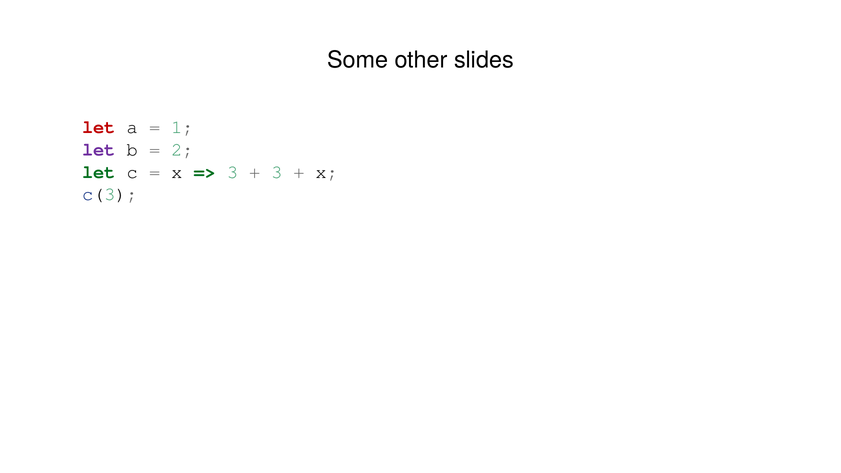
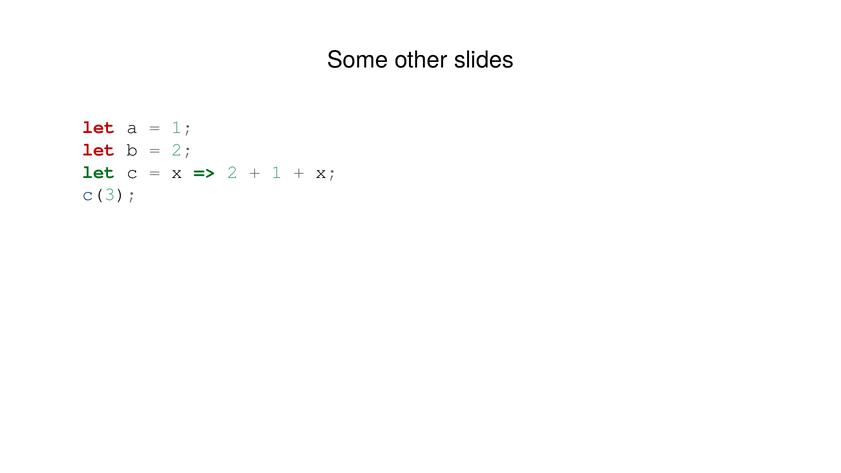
let colour: purple -> red (99, 150)
3: 3 -> 2 (233, 172)
3: 3 -> 1 (277, 172)
